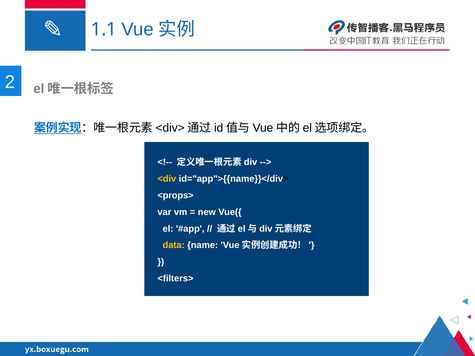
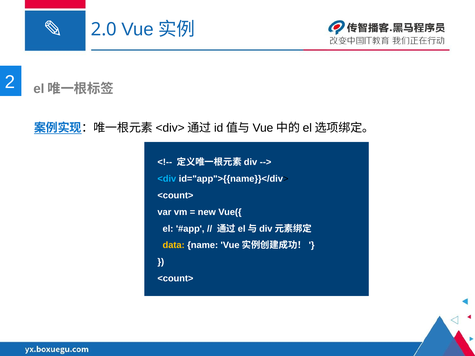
1.1: 1.1 -> 2.0 (104, 29)
<div colour: yellow -> light blue (167, 179)
<props>: <props> -> <count> (175, 196)
<filters>: <filters> -> <count> (175, 279)
